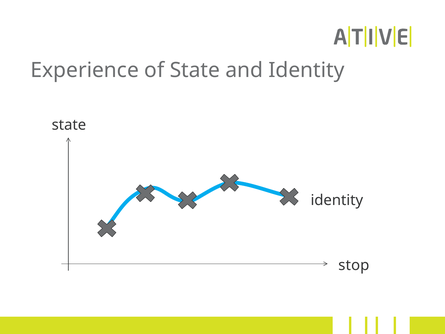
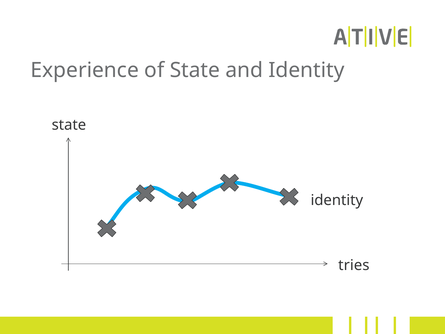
stop: stop -> tries (354, 265)
